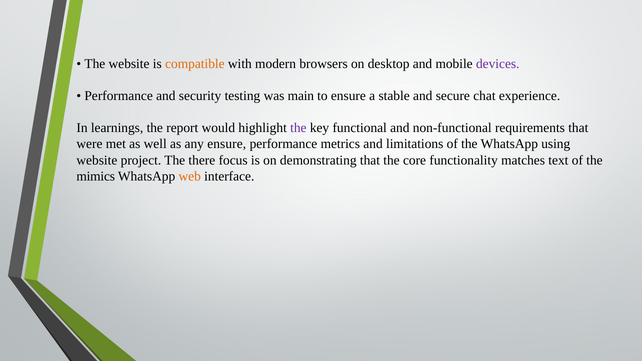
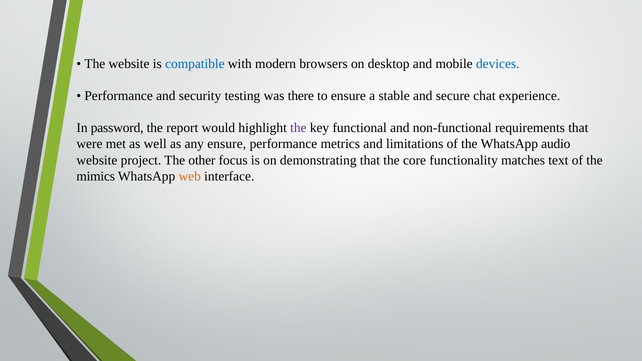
compatible colour: orange -> blue (195, 64)
devices colour: purple -> blue (498, 64)
main: main -> there (301, 96)
learnings: learnings -> password (117, 128)
using: using -> audio (556, 144)
there: there -> other (202, 160)
